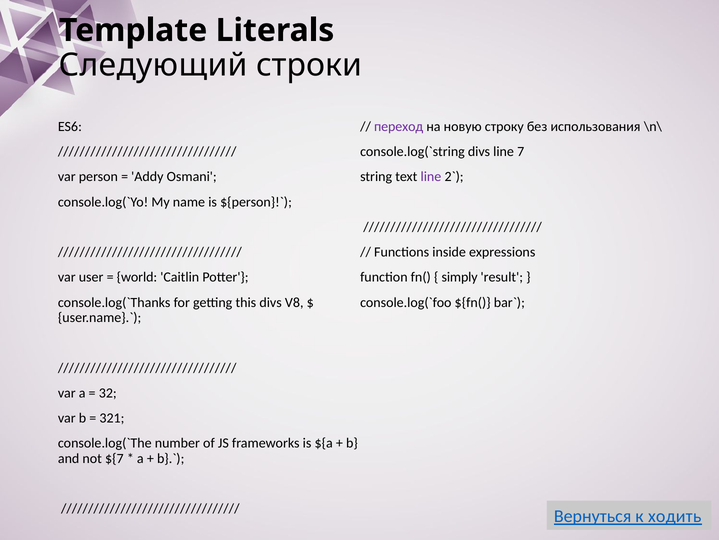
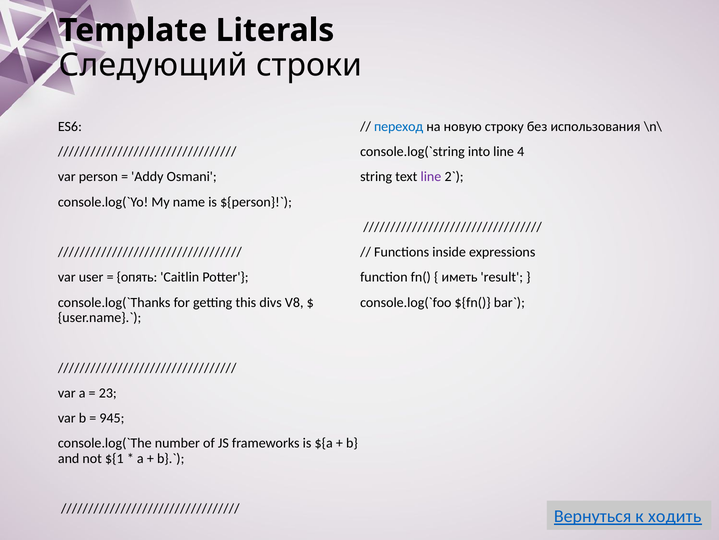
переход colour: purple -> blue (399, 126)
divs: divs -> into (479, 151)
7: 7 -> 4 (521, 151)
world: world -> опять (137, 277)
simply: simply -> иметь (460, 277)
32: 32 -> 23 (108, 393)
321: 321 -> 945 (112, 418)
${7: ${7 -> ${1 (114, 458)
